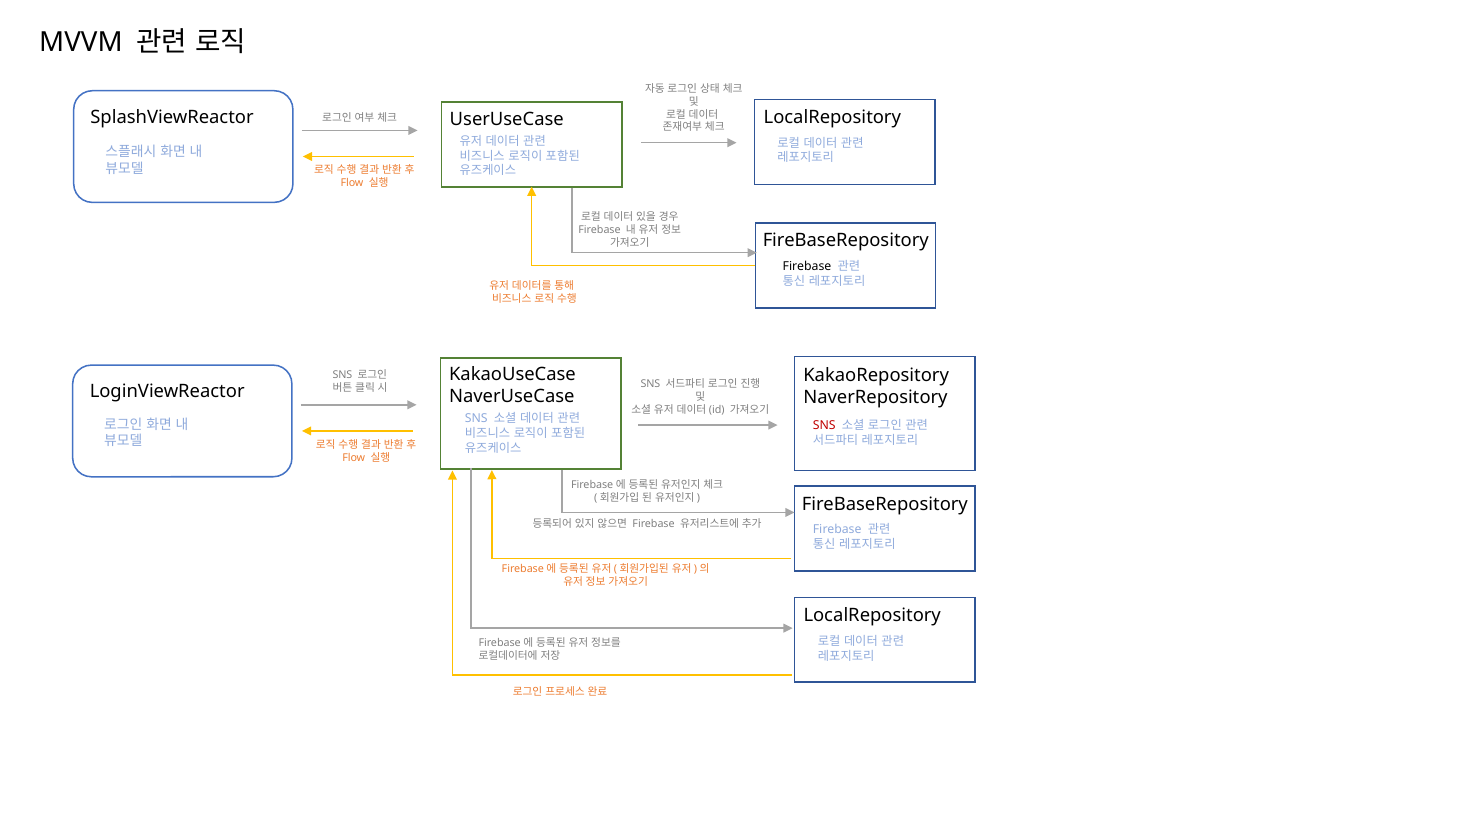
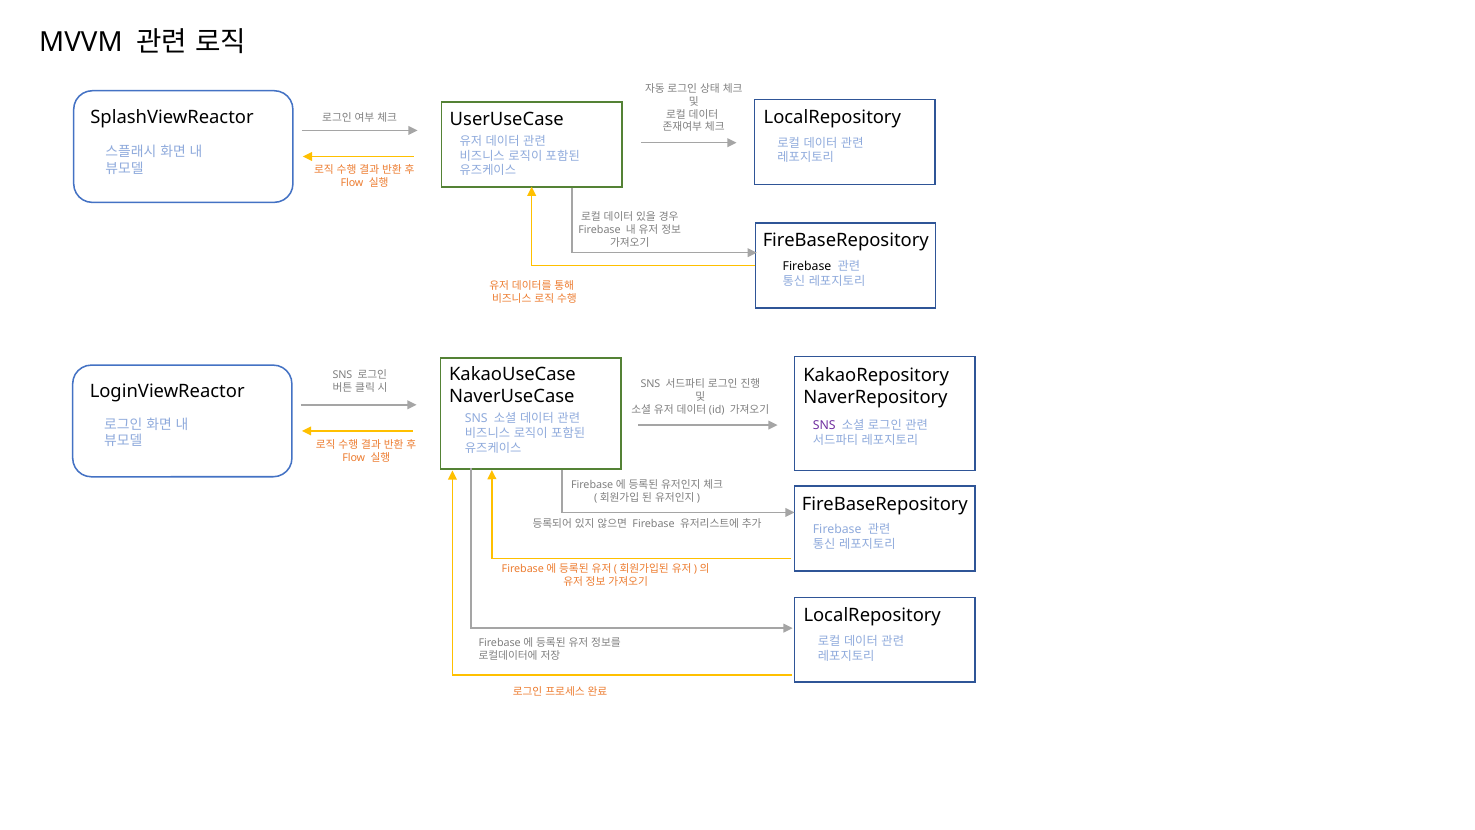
SNS colour: red -> purple (824, 425)
